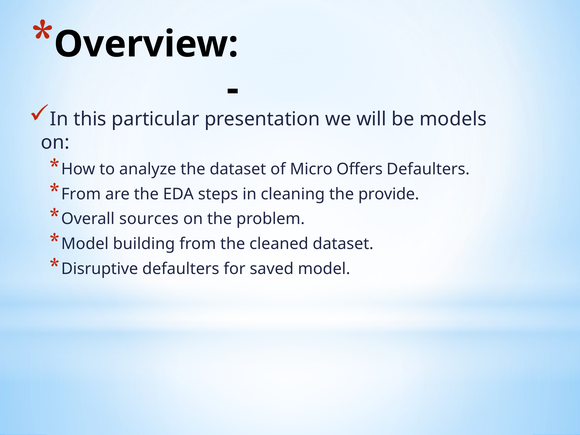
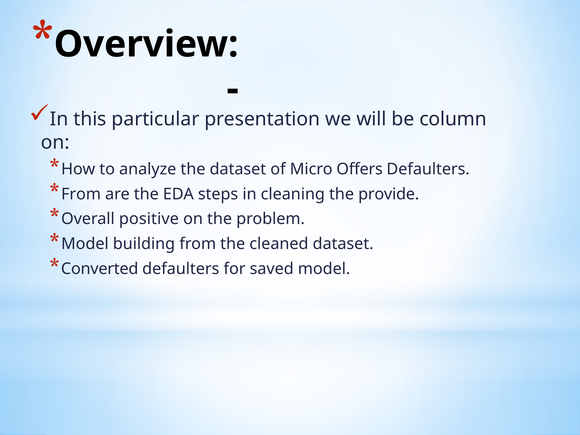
models: models -> column (453, 119)
sources: sources -> positive (149, 219)
Disruptive: Disruptive -> Converted (100, 269)
